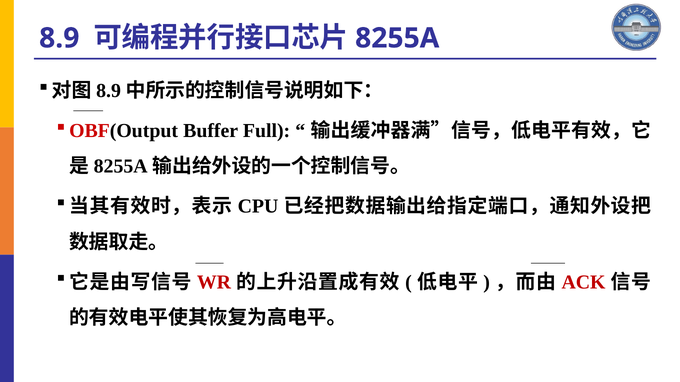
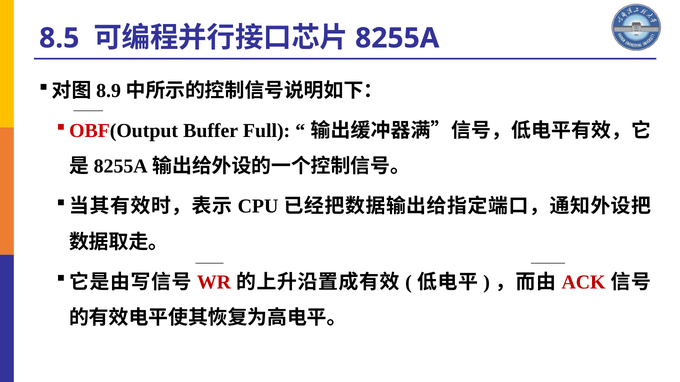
8.9: 8.9 -> 8.5 (59, 38)
